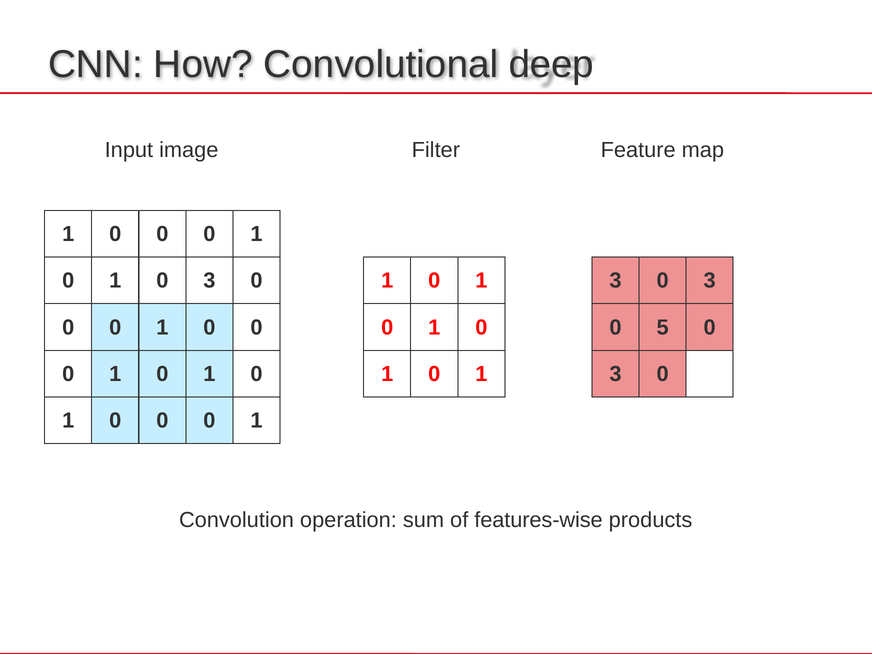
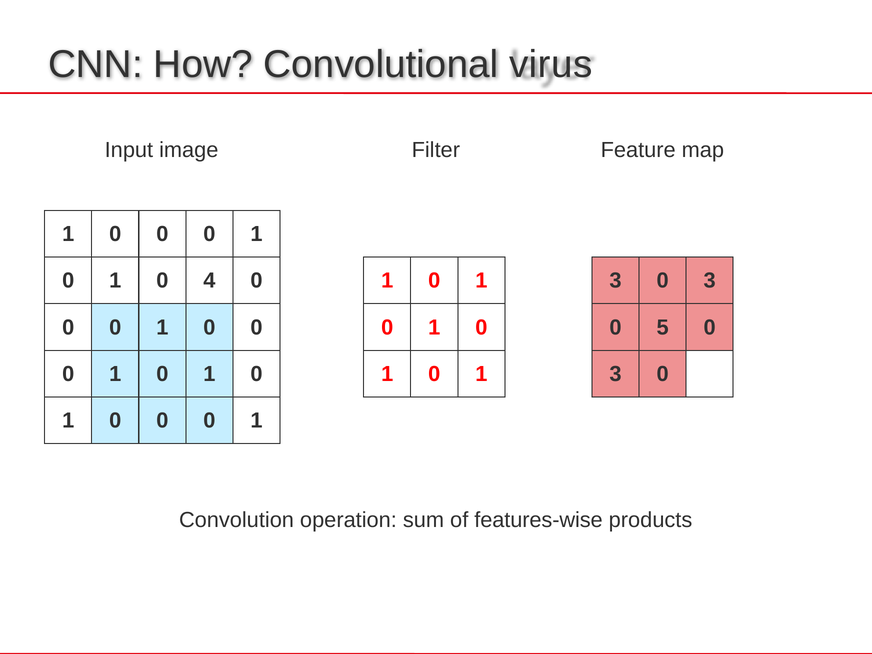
deep: deep -> virus (551, 65)
1 0 3: 3 -> 4 (209, 281)
